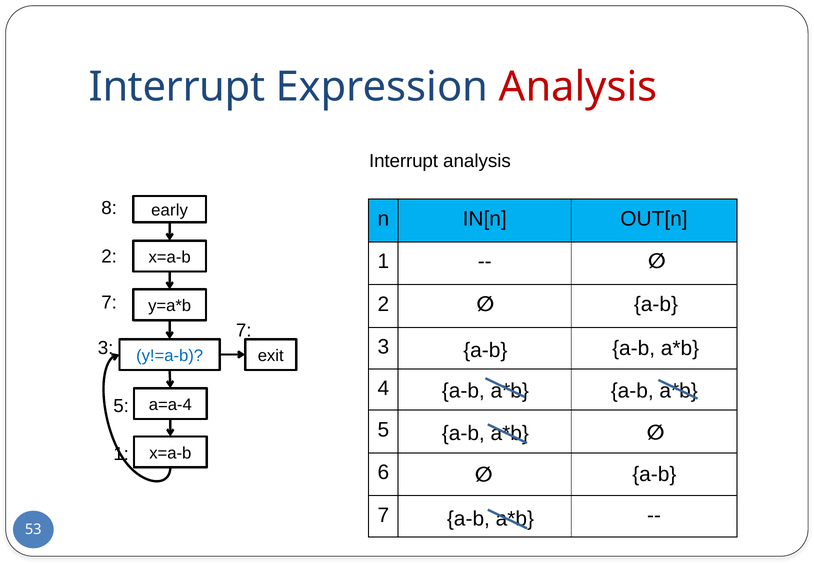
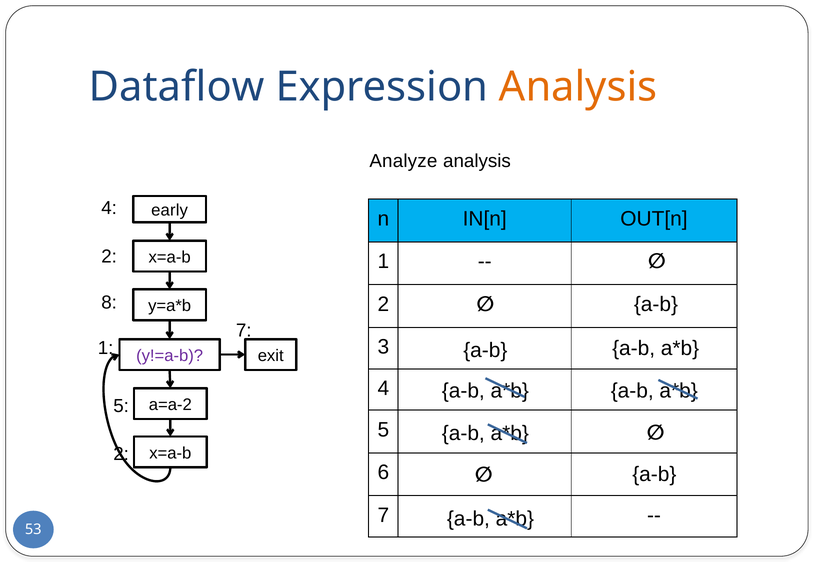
Interrupt: Interrupt -> Dataflow (177, 87)
Analysis colour: red -> orange (578, 87)
Interrupt: Interrupt -> Analyze (403, 161)
8: 8 -> 4 (109, 208)
7: 7 -> 8 (109, 302)
3: 3 -> 1 (106, 348)
y!=a-b colour: blue -> purple (170, 355)
a=a-4: a=a-4 -> a=a-2 (170, 404)
1: 1 -> 2 (121, 454)
